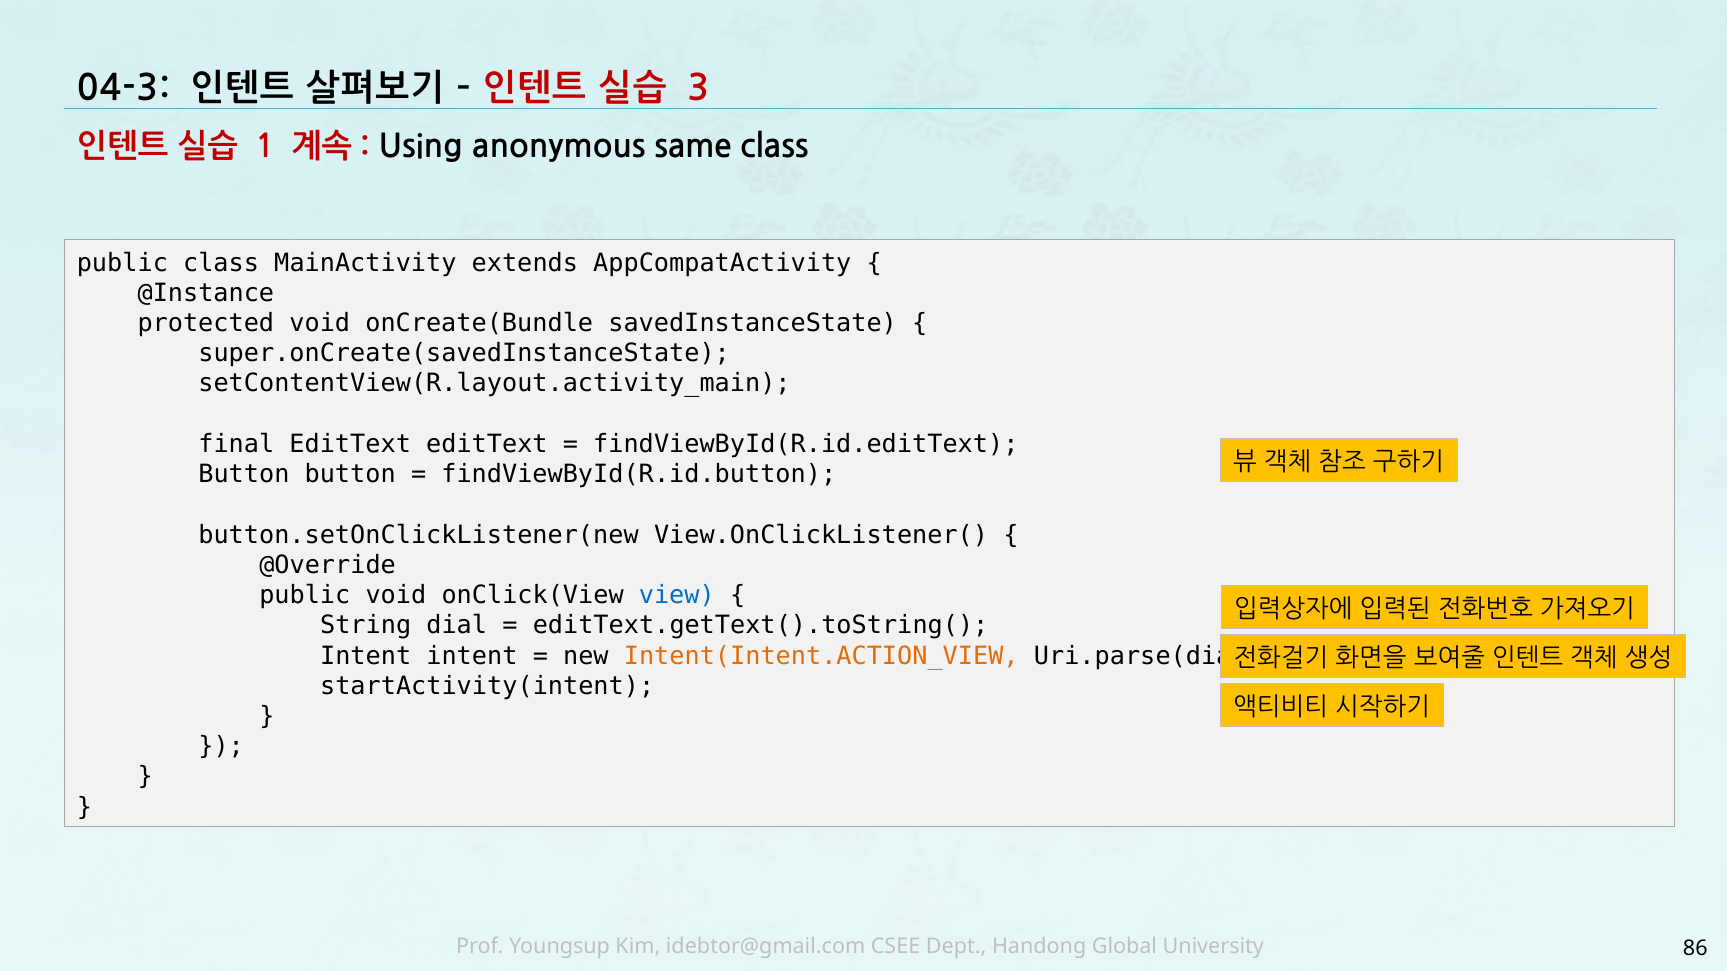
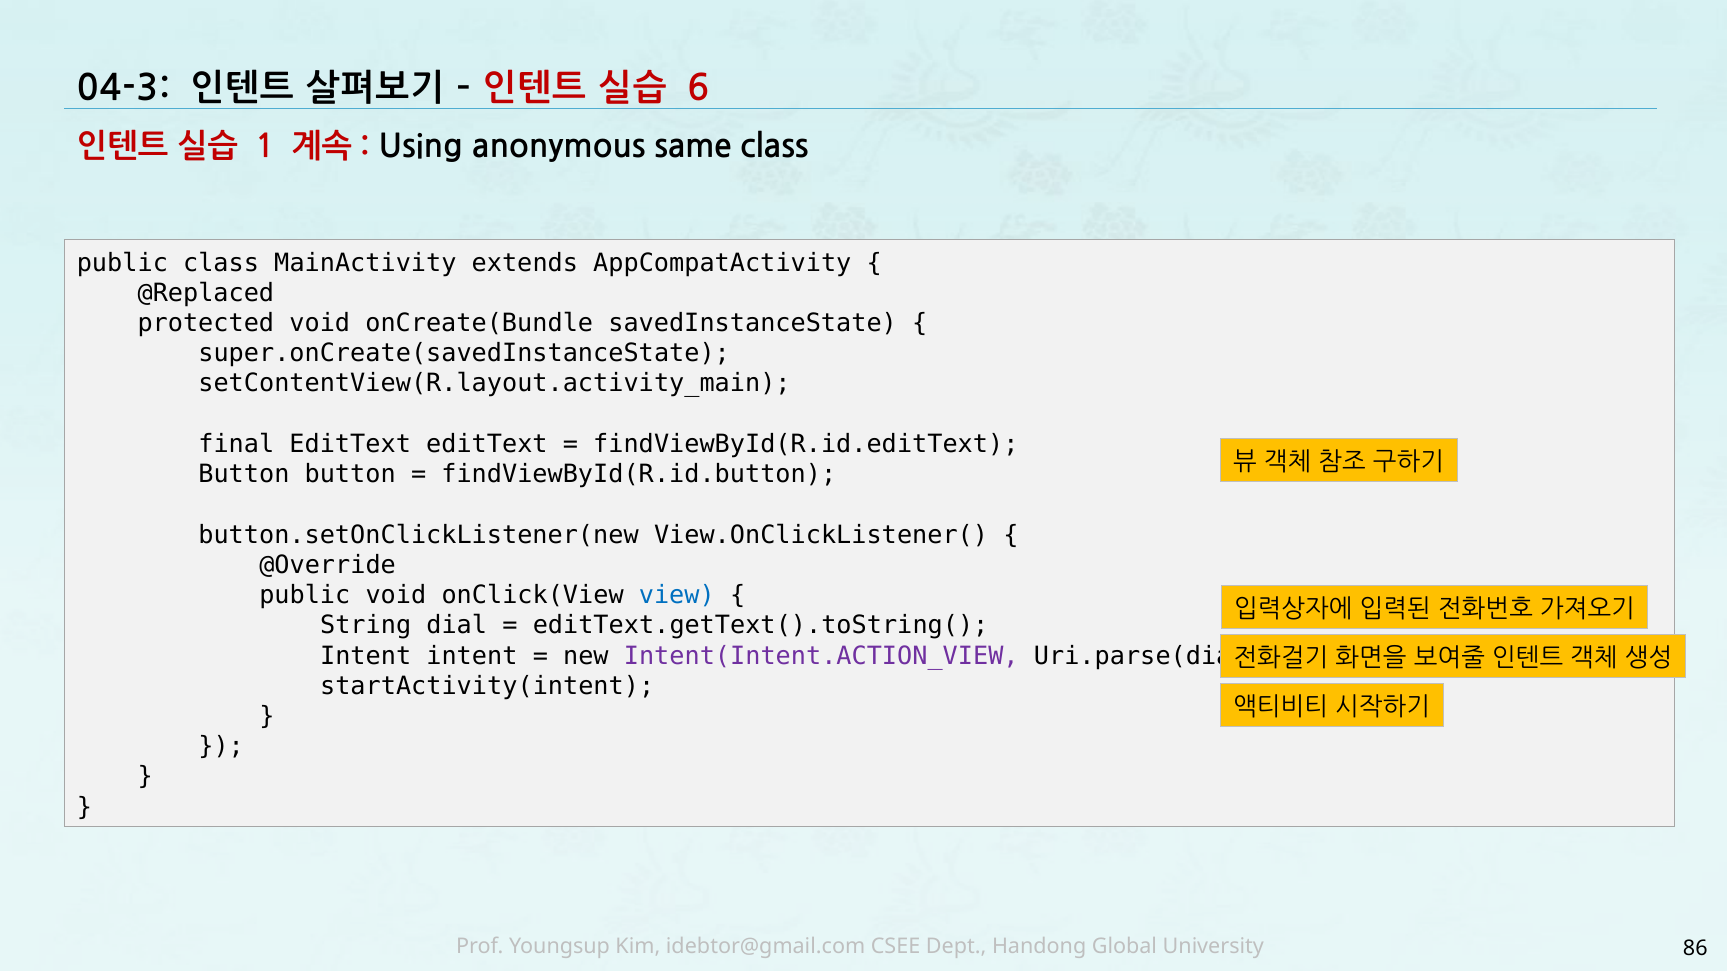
3: 3 -> 6 (698, 89)
@Instance: @Instance -> @Replaced (206, 293)
Intent(Intent.ACTION_VIEW colour: orange -> purple (821, 656)
